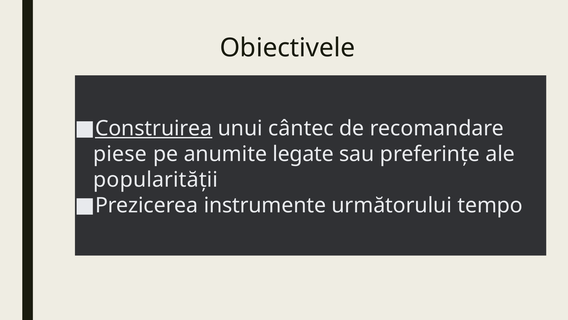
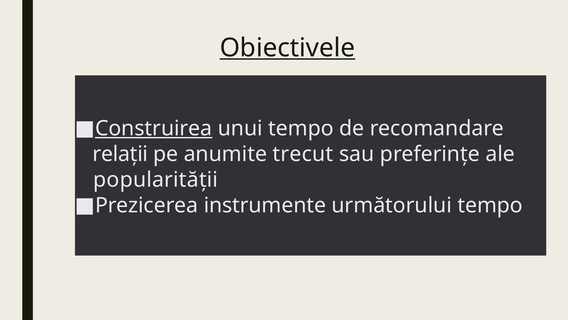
Obiectivele underline: none -> present (287, 48)
unui cântec: cântec -> tempo (301, 128)
piese: piese -> relații (120, 154)
legate: legate -> trecut (303, 154)
